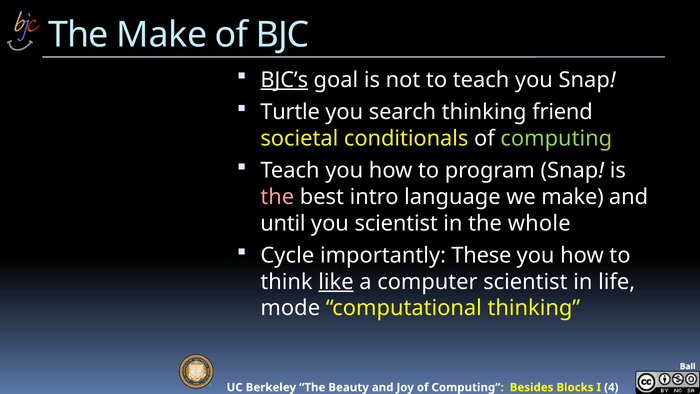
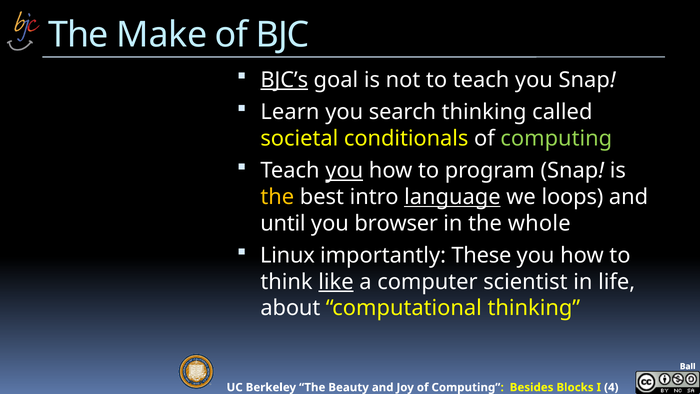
Turtle: Turtle -> Learn (290, 112)
friend: friend -> called (562, 112)
you underline: none -> present (344, 171)
the colour: pink -> yellow (277, 197)
language underline: none -> present (452, 197)
we make: make -> loops (572, 197)
you scientist: scientist -> browser (396, 223)
Cycle: Cycle -> Linux (287, 255)
mode: mode -> about (290, 308)
